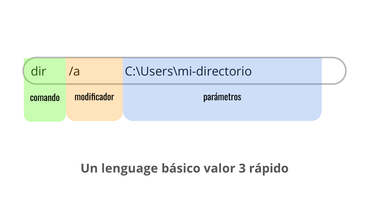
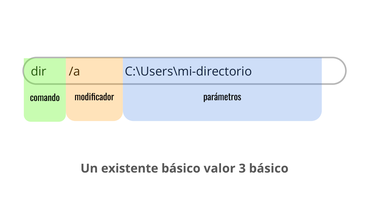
lenguage: lenguage -> existente (130, 169)
3 rápido: rápido -> básico (269, 169)
